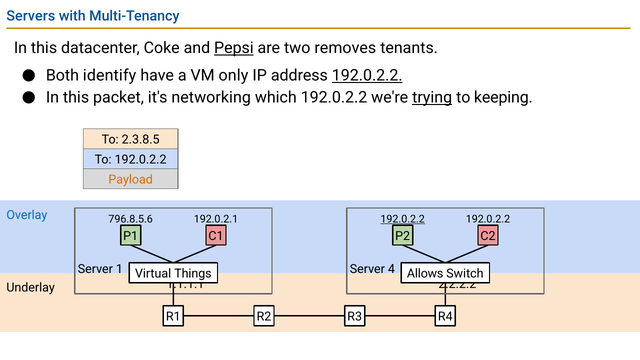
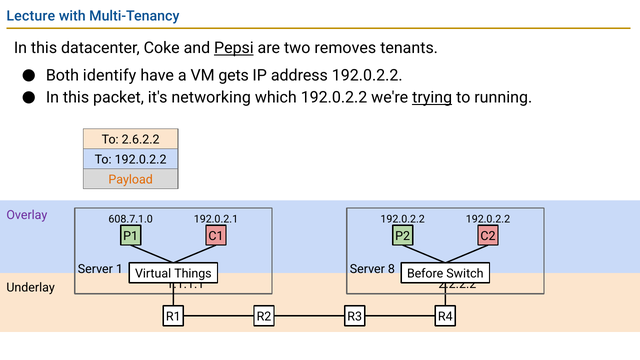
Servers: Servers -> Lecture (31, 16)
only: only -> gets (234, 76)
192.0.2.2 underline: present -> none (367, 76)
keeping: keeping -> running (503, 98)
2.3.8.5: 2.3.8.5 -> 2.6.2.2 (141, 140)
Overlay colour: blue -> purple (27, 215)
796.8.5.6: 796.8.5.6 -> 608.7.1.0 (131, 219)
192.0.2.2 underline: present -> none (403, 219)
4: 4 -> 8 (391, 269)
Allows: Allows -> Before (425, 274)
